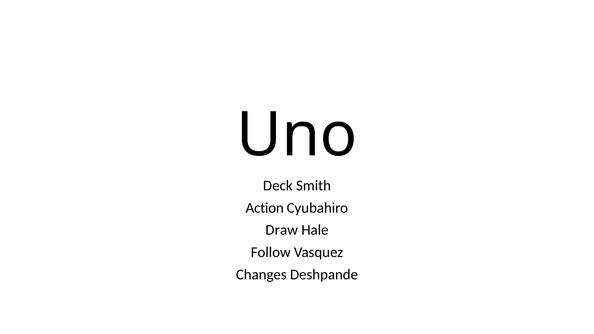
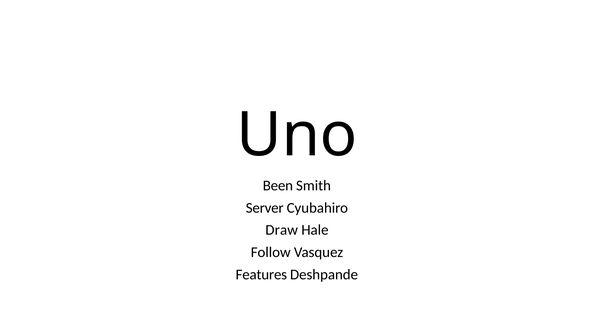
Deck: Deck -> Been (278, 186)
Action: Action -> Server (265, 208)
Changes: Changes -> Features (261, 275)
